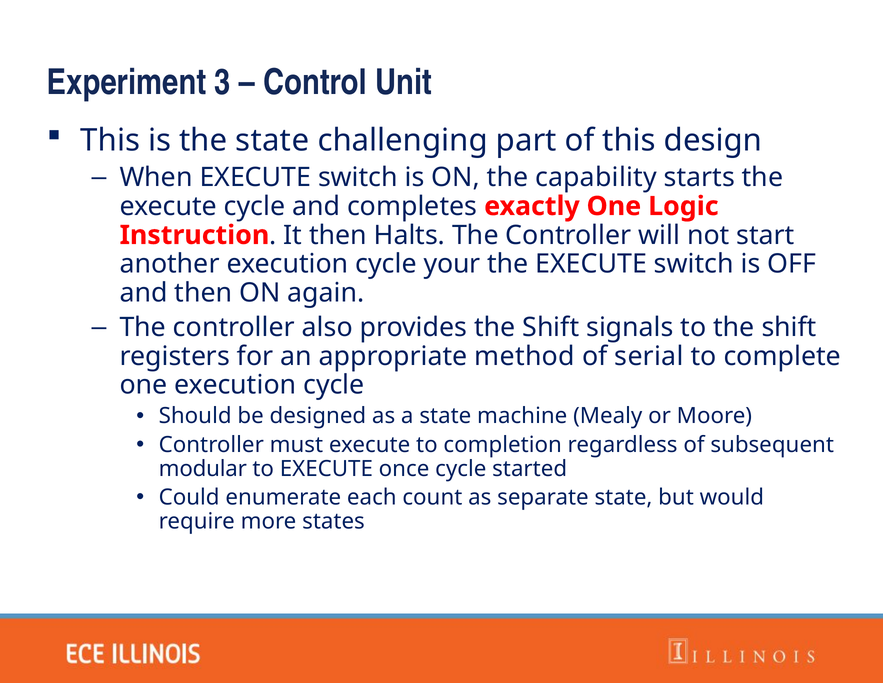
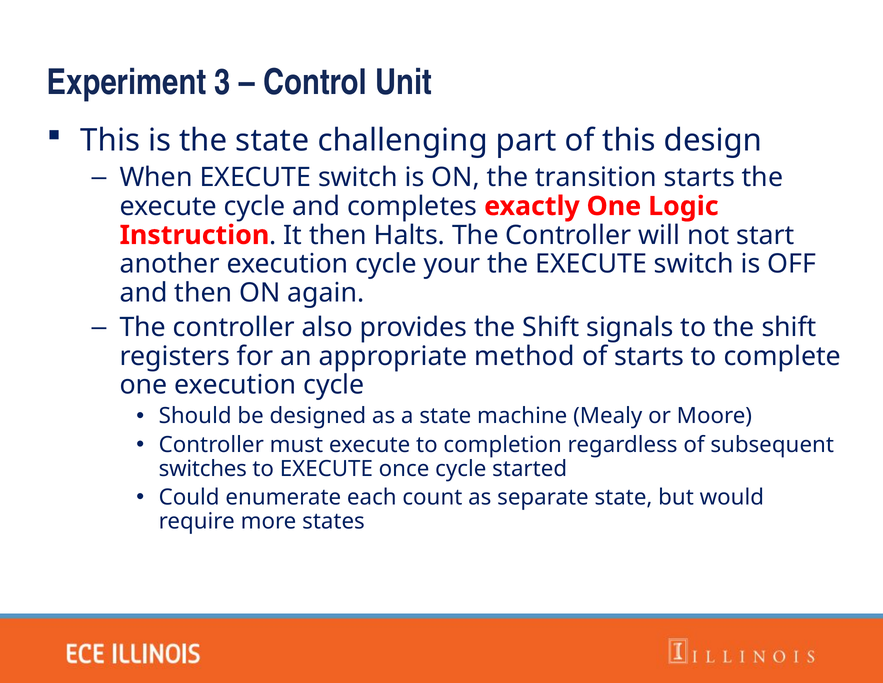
capability: capability -> transition (596, 177)
of serial: serial -> starts (649, 356)
modular: modular -> switches (203, 468)
